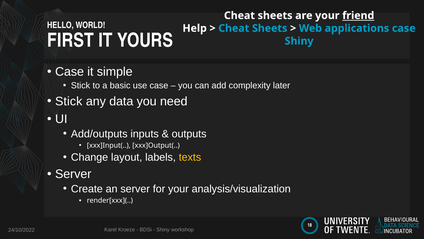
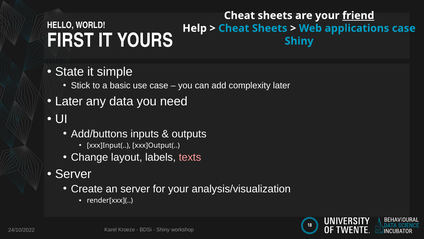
Case: Case -> State (70, 72)
Stick: Stick -> Later (69, 101)
Add/outputs: Add/outputs -> Add/buttons (99, 134)
texts colour: yellow -> pink (190, 157)
